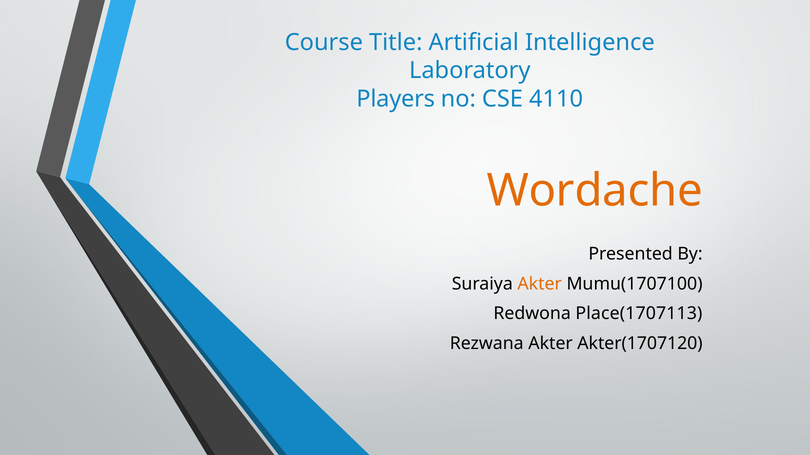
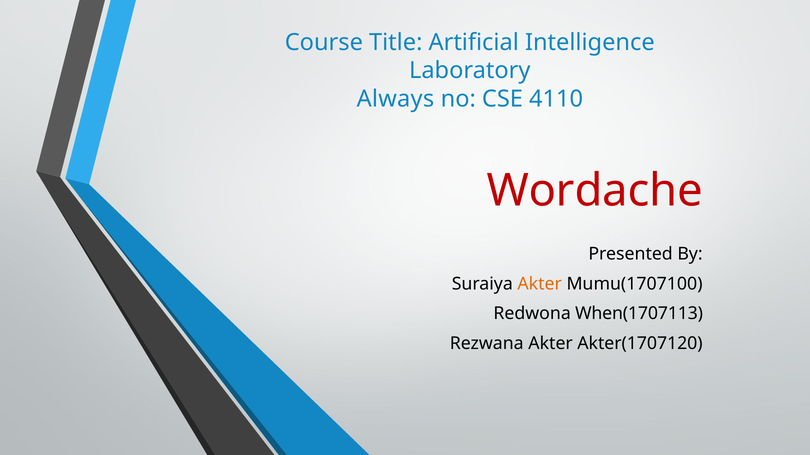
Players: Players -> Always (395, 99)
Wordache colour: orange -> red (595, 191)
Place(1707113: Place(1707113 -> When(1707113 (639, 314)
